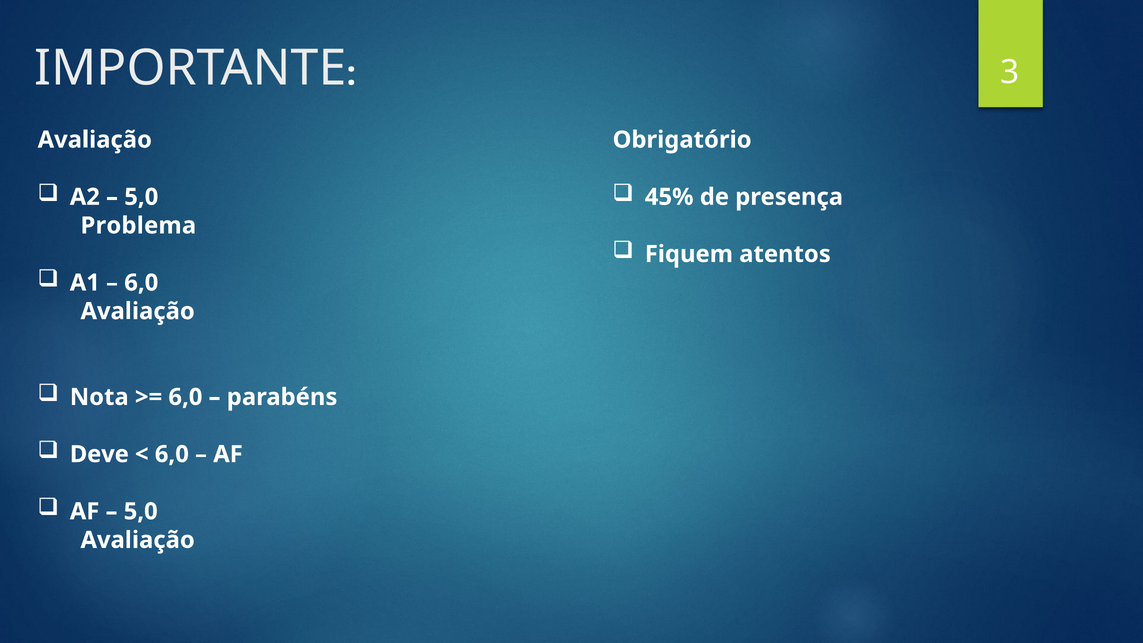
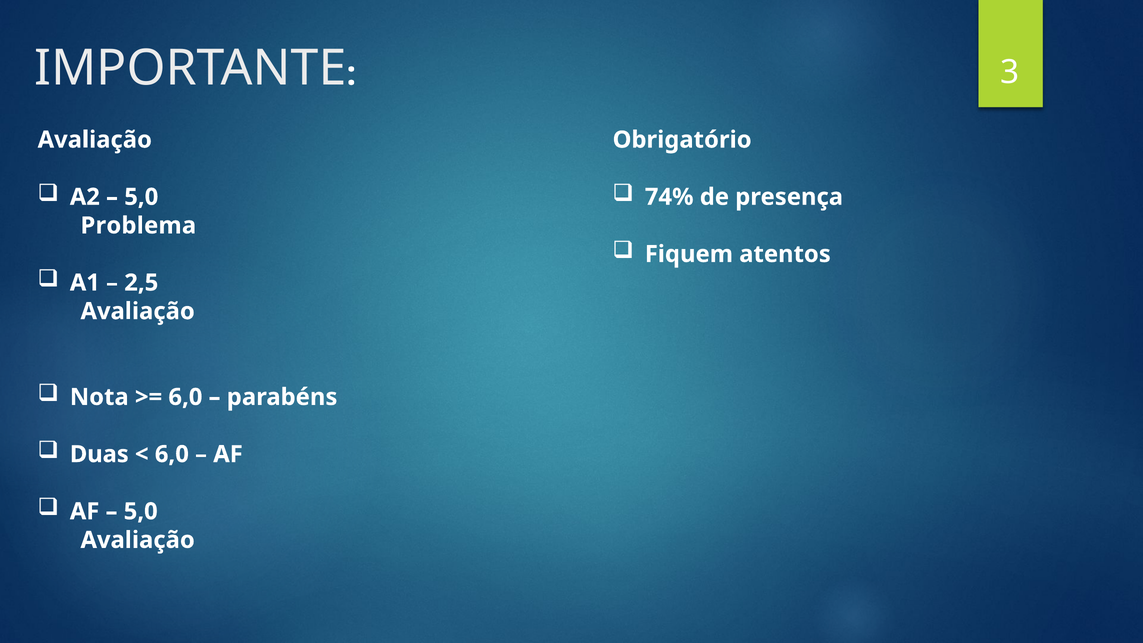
45%: 45% -> 74% (669, 197)
6,0: 6,0 -> 2,5 (141, 283)
Deve: Deve -> Duas (99, 454)
